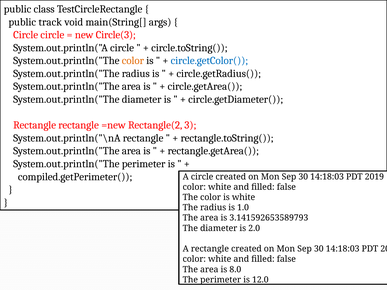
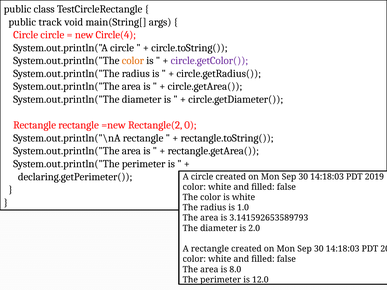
Circle(3: Circle(3 -> Circle(4 (116, 35)
circle.getColor( colour: blue -> purple (209, 61)
3: 3 -> 0 (190, 125)
compiled.getPerimeter(: compiled.getPerimeter( -> declaring.getPerimeter( (75, 177)
